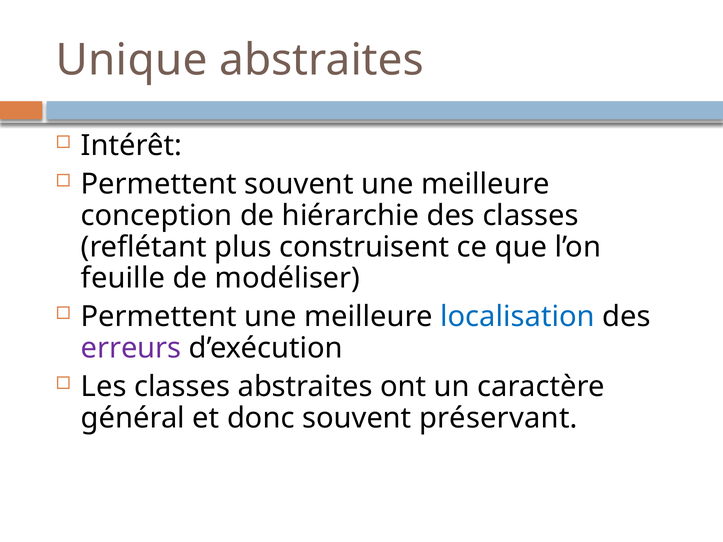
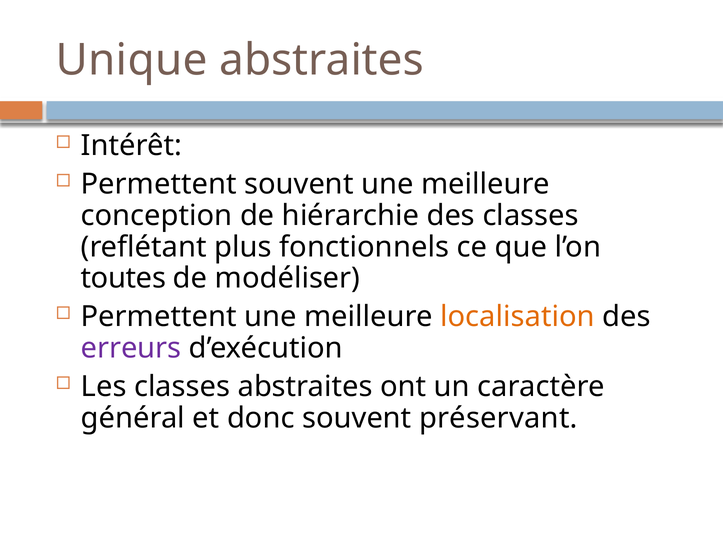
construisent: construisent -> fonctionnels (364, 247)
feuille: feuille -> toutes (123, 278)
localisation colour: blue -> orange (518, 317)
